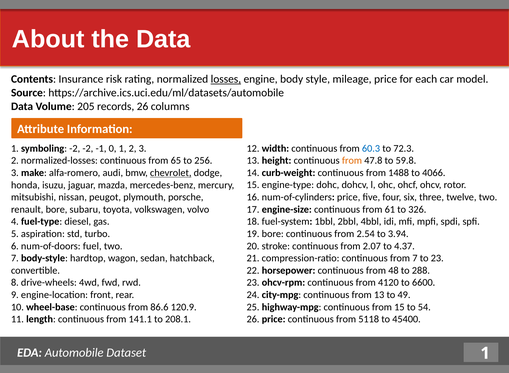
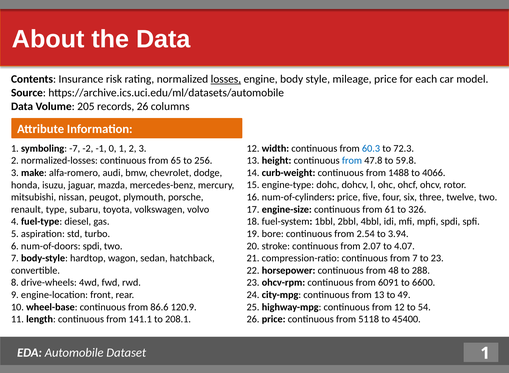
symboling -2: -2 -> -7 (75, 149)
from colour: orange -> blue (352, 161)
chevrolet underline: present -> none (171, 173)
renault bore: bore -> type (56, 210)
4.37: 4.37 -> 4.07 (404, 246)
num-of-doors fuel: fuel -> spdi (92, 246)
4120: 4120 -> 6091 (388, 283)
from 15: 15 -> 12 (399, 307)
